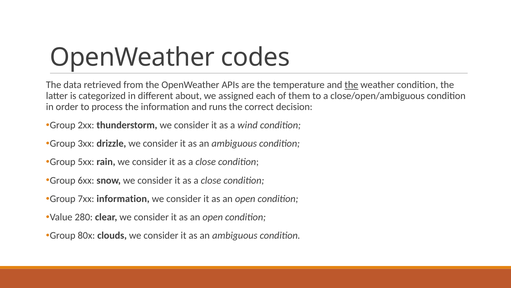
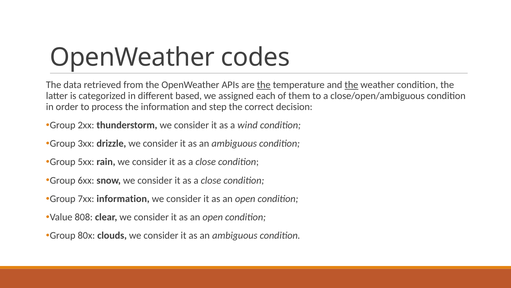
the underline: none -> present (264, 85)
about: about -> based (189, 96)
runs: runs -> step (218, 107)
280: 280 -> 808 (84, 217)
